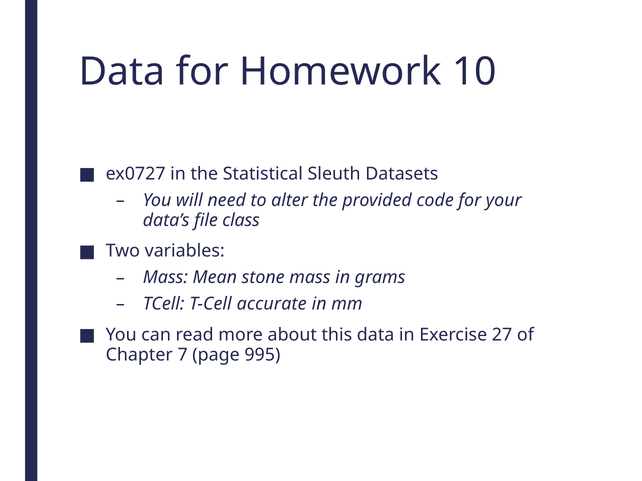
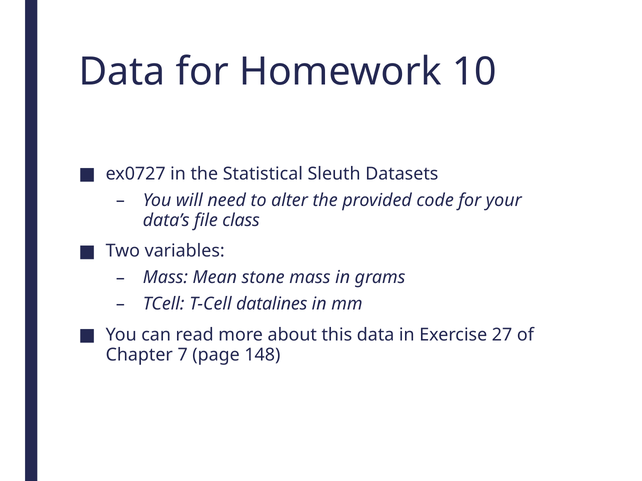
accurate: accurate -> datalines (272, 304)
995: 995 -> 148 (262, 355)
